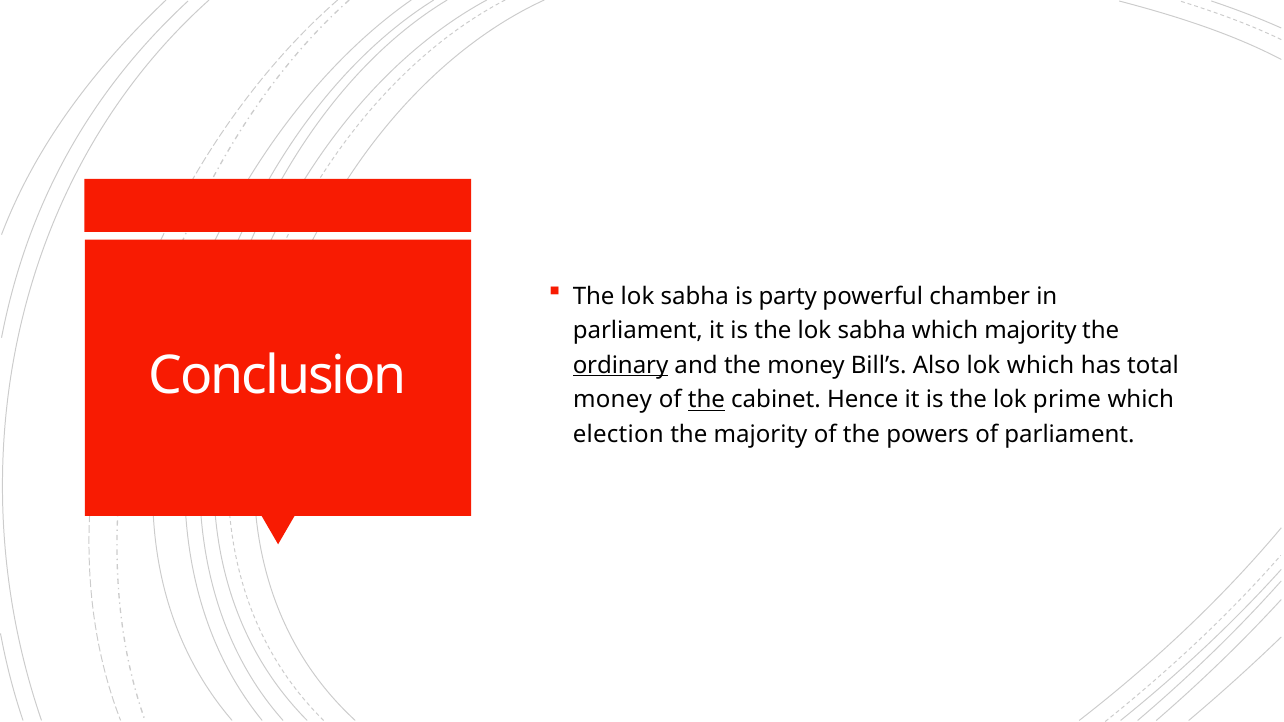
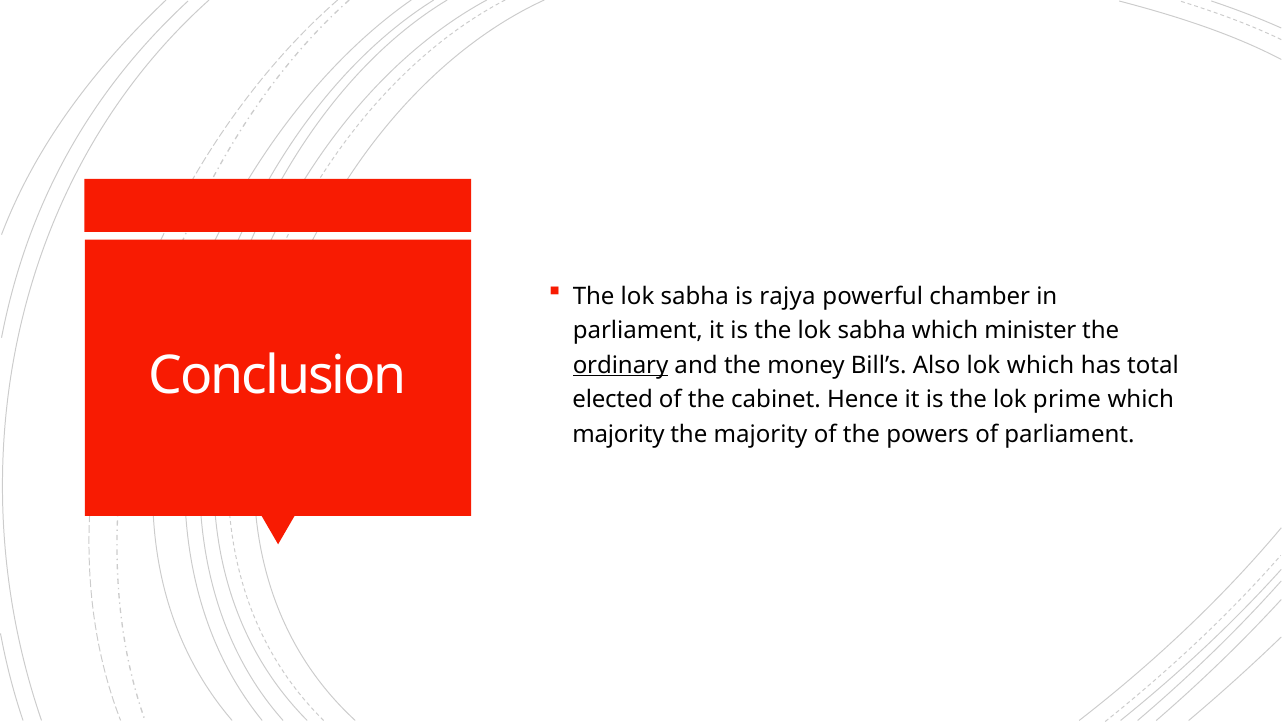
party: party -> rajya (787, 296)
which majority: majority -> minister (1030, 331)
money: money -> elected (613, 400)
the underline: present -> none (706, 400)
election: election -> majority (618, 435)
